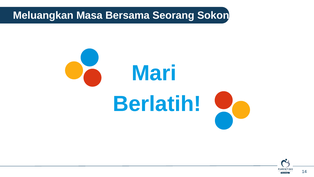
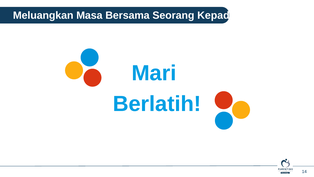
Sokong: Sokong -> Kepada (216, 15)
